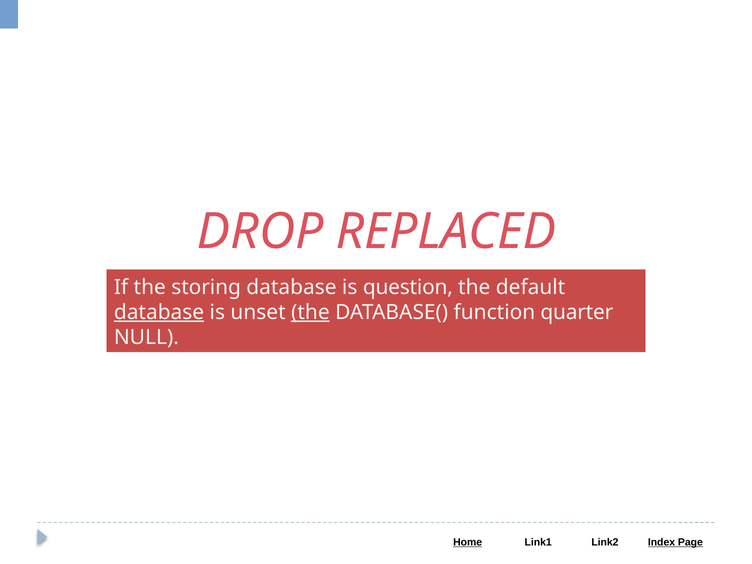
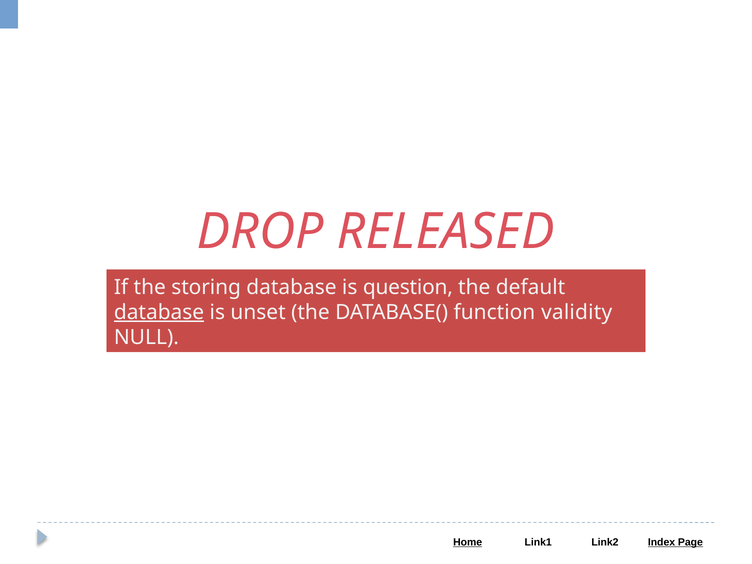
REPLACED: REPLACED -> RELEASED (446, 232)
the underline: present -> none (310, 312)
quarter: quarter -> validity (577, 312)
